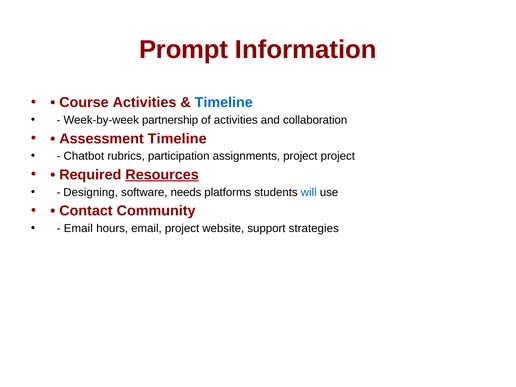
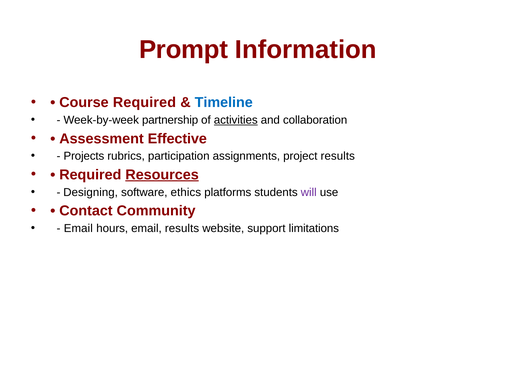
Course Activities: Activities -> Required (144, 102)
activities underline: none -> present (236, 120)
Assessment Timeline: Timeline -> Effective (177, 139)
Chatbot: Chatbot -> Projects (84, 156)
project project: project -> results (338, 156)
needs: needs -> ethics (186, 192)
will colour: blue -> purple (309, 192)
email project: project -> results (182, 228)
strategies: strategies -> limitations (314, 228)
